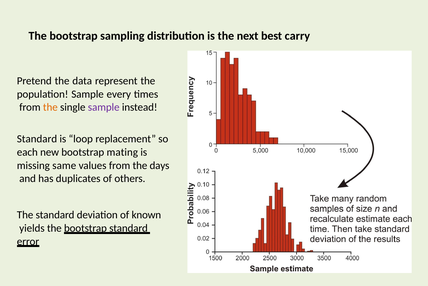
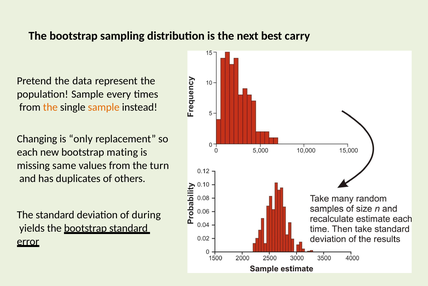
sample colour: purple -> orange (104, 107)
Standard: Standard -> Changing (37, 139)
loop: loop -> only (81, 139)
days: days -> turn (159, 165)
known: known -> during (146, 214)
